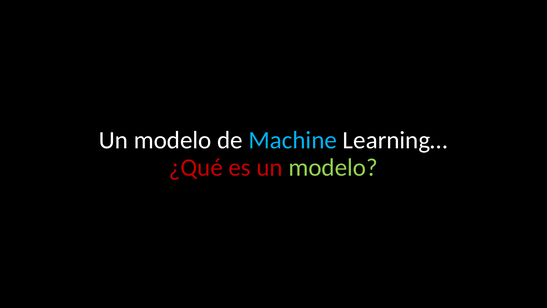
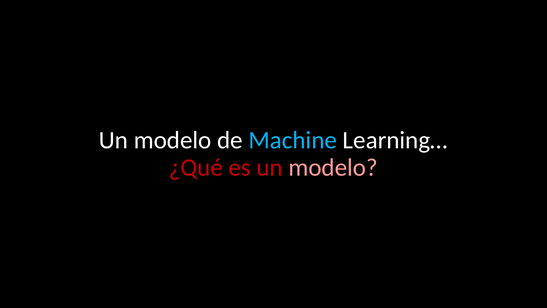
modelo colour: light green -> pink (333, 167)
